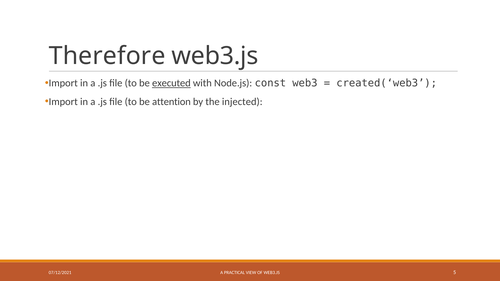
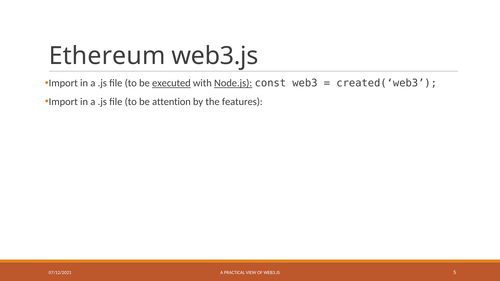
Therefore: Therefore -> Ethereum (107, 56)
Node.js underline: none -> present (233, 83)
injected: injected -> features (242, 102)
